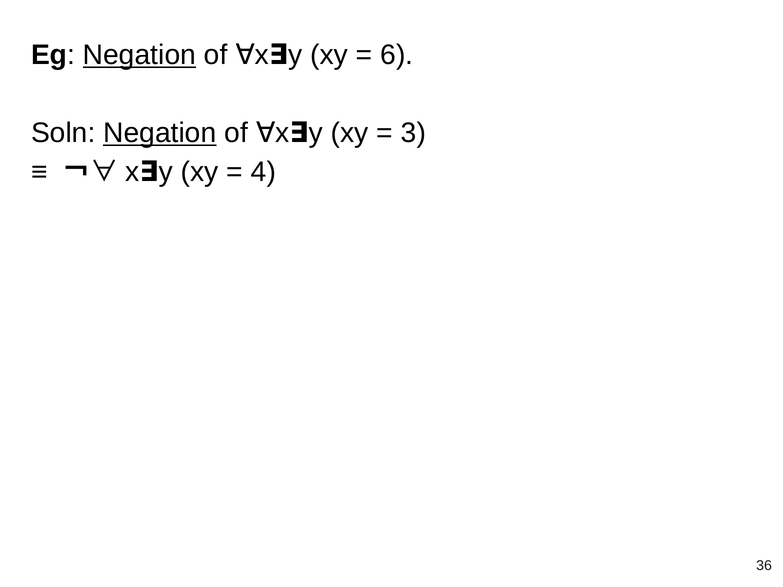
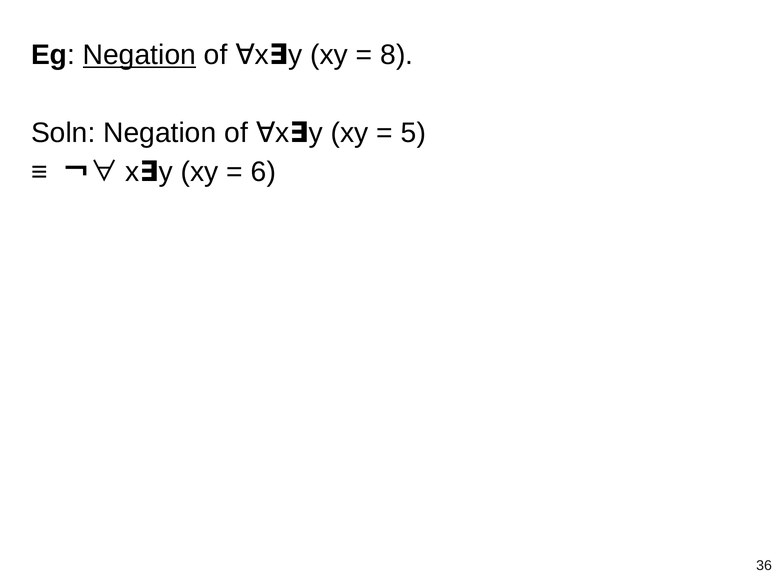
6: 6 -> 8 (397, 55)
Negation underline: present -> none (160, 133)
3: 3 -> 5 (413, 133)
4: 4 -> 6 (263, 172)
